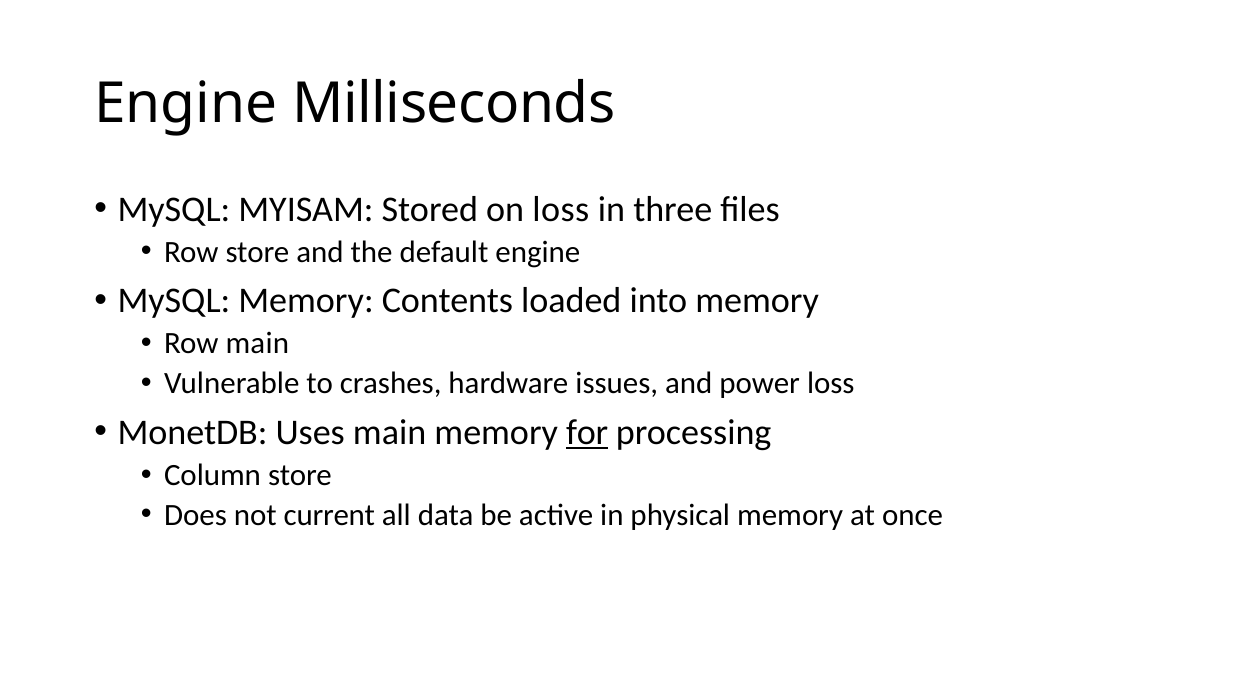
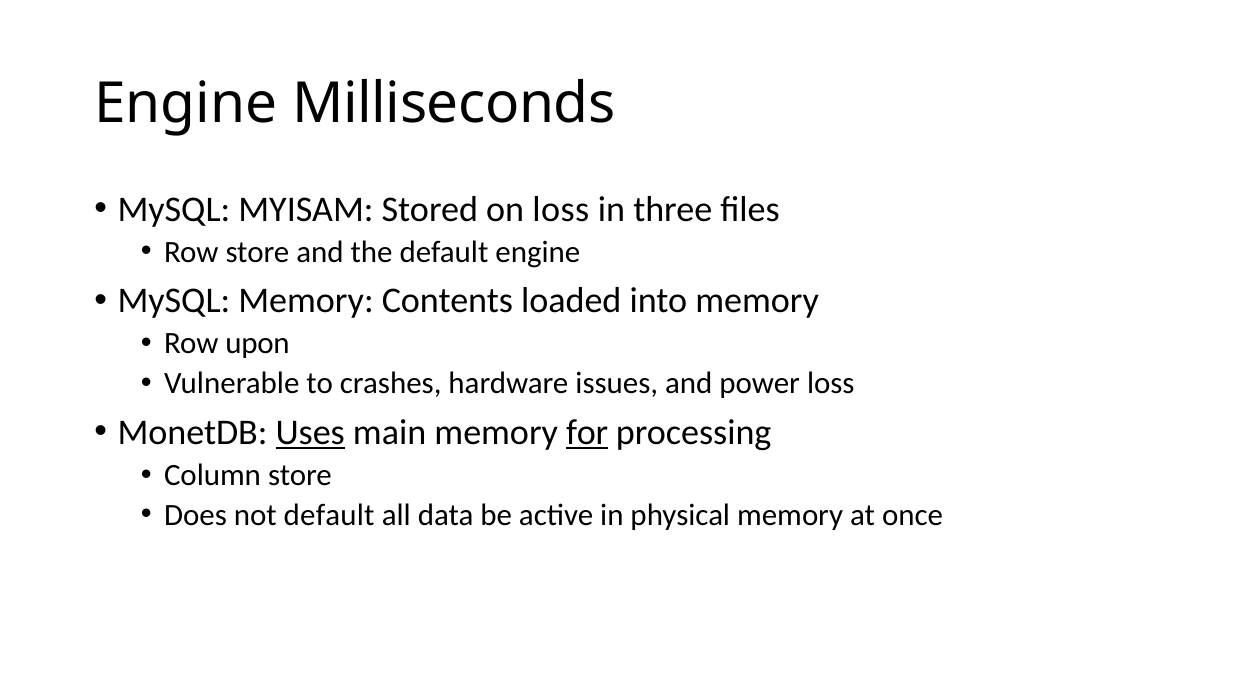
Row main: main -> upon (258, 344)
Uses underline: none -> present (310, 433)
not current: current -> default (329, 515)
